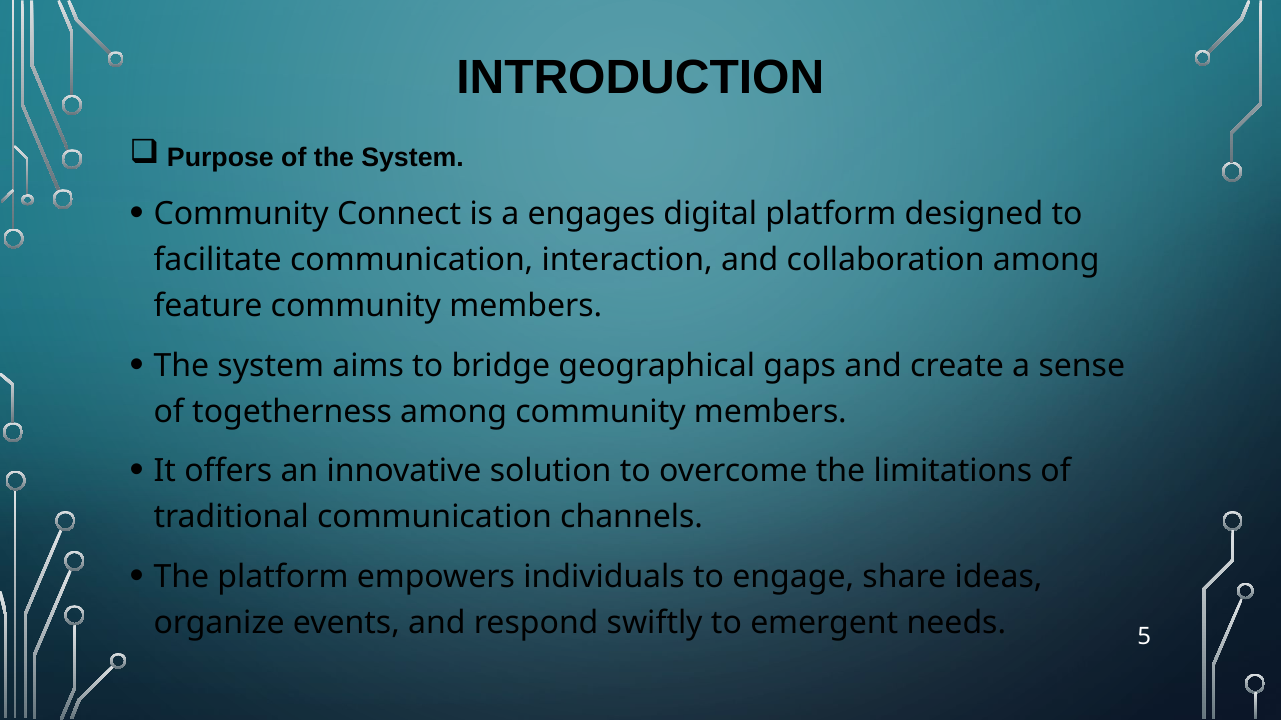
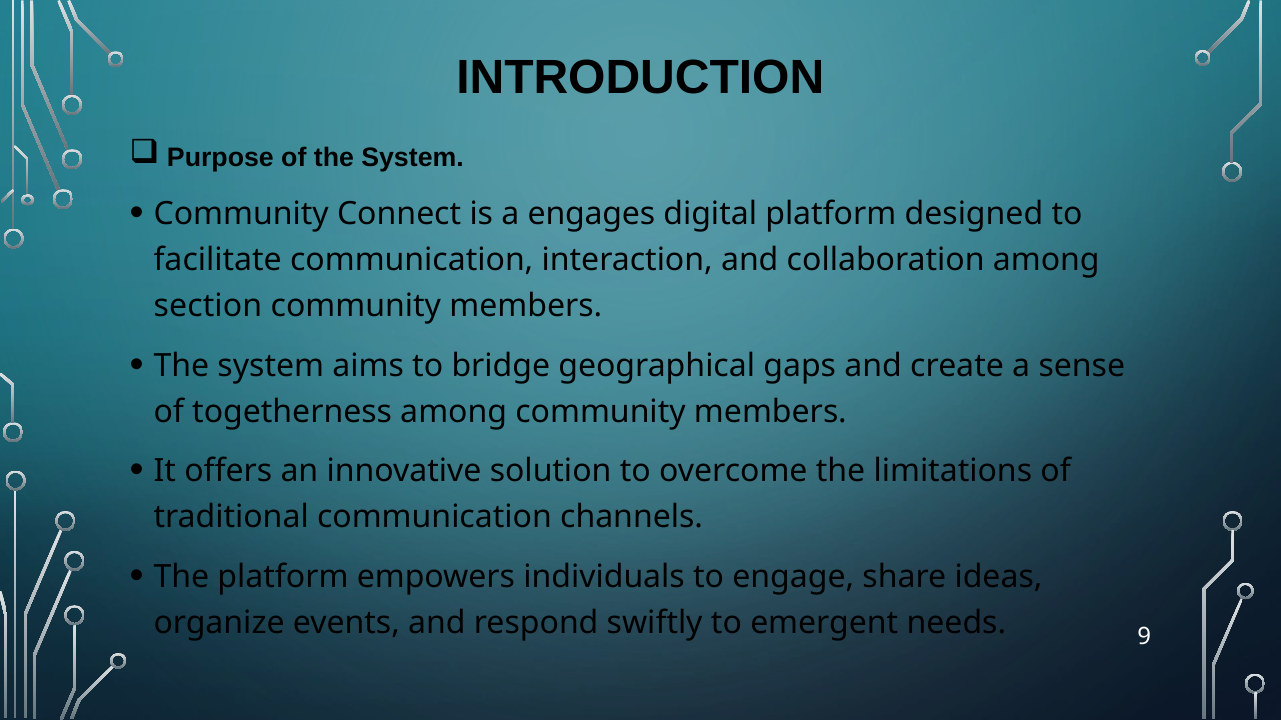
feature: feature -> section (208, 307)
5: 5 -> 9 (1144, 637)
